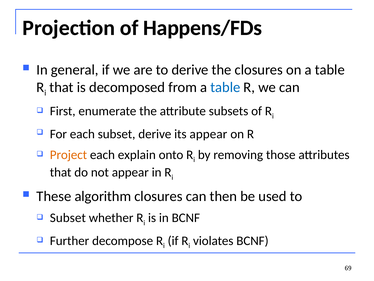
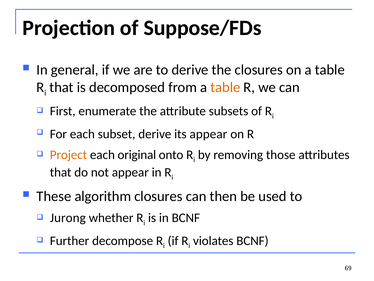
Happens/FDs: Happens/FDs -> Suppose/FDs (203, 28)
table colour: blue -> orange (225, 87)
explain: explain -> original (137, 155)
Subset: Subset -> Jurong (68, 218)
